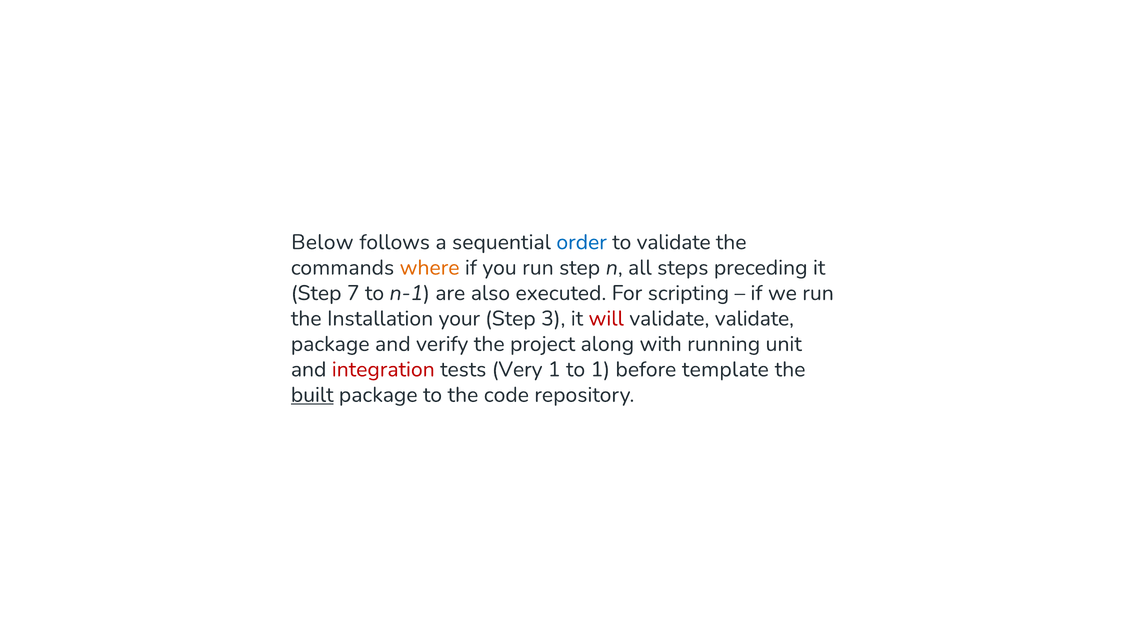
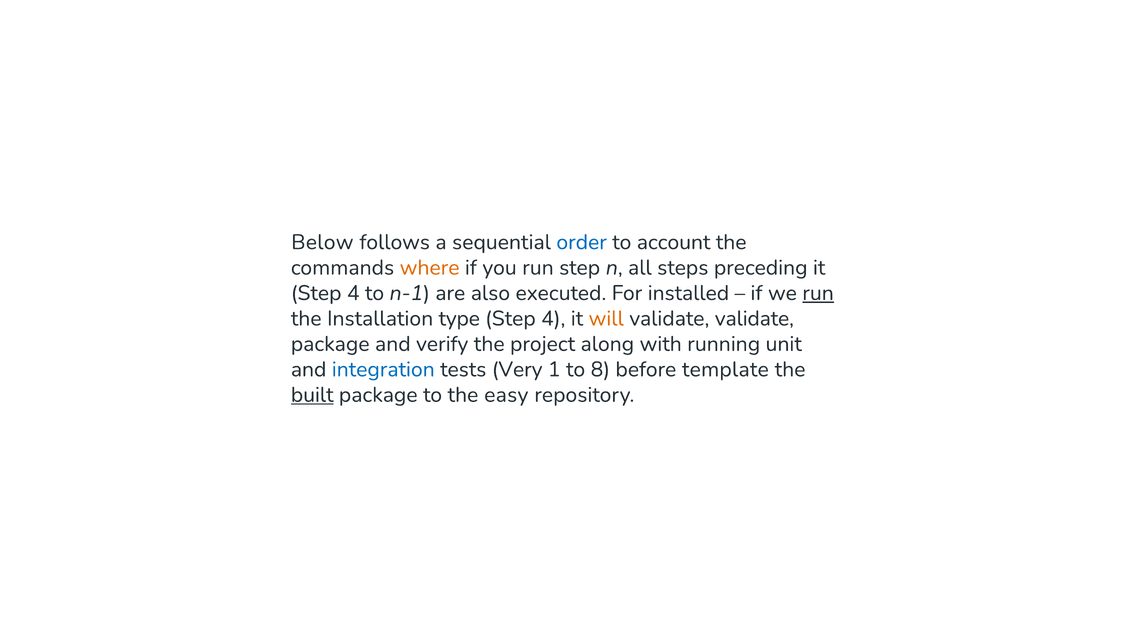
to validate: validate -> account (674, 242)
7: 7 -> 4 (353, 293)
scripting: scripting -> installed (688, 293)
run underline: none -> present (818, 293)
your: your -> type (459, 318)
3: 3 -> 4 (553, 318)
will colour: red -> orange (606, 318)
integration colour: red -> blue (383, 369)
to 1: 1 -> 8 (600, 369)
code: code -> easy (506, 395)
